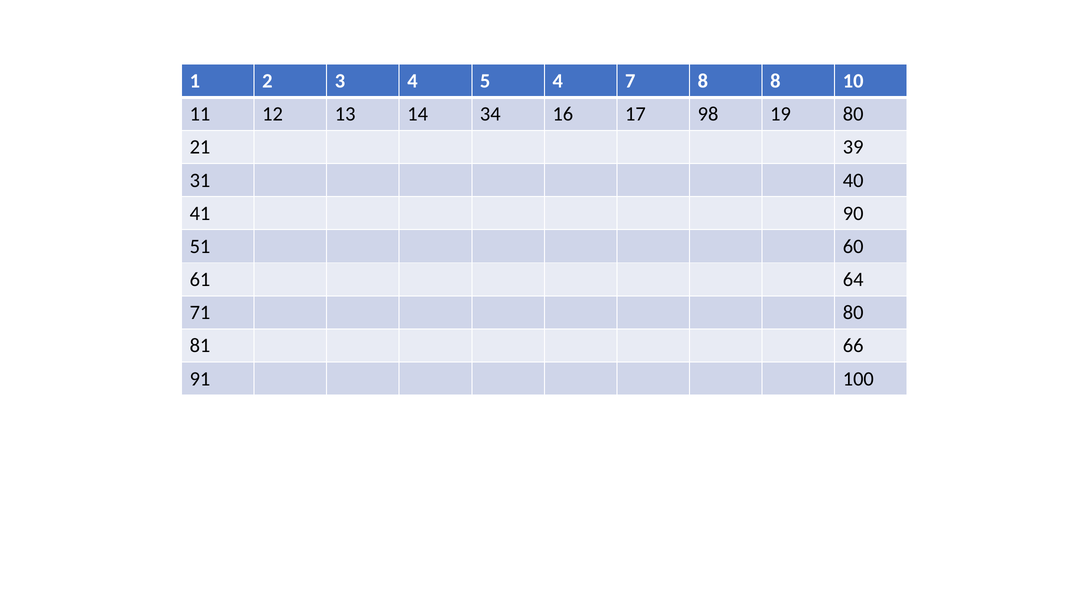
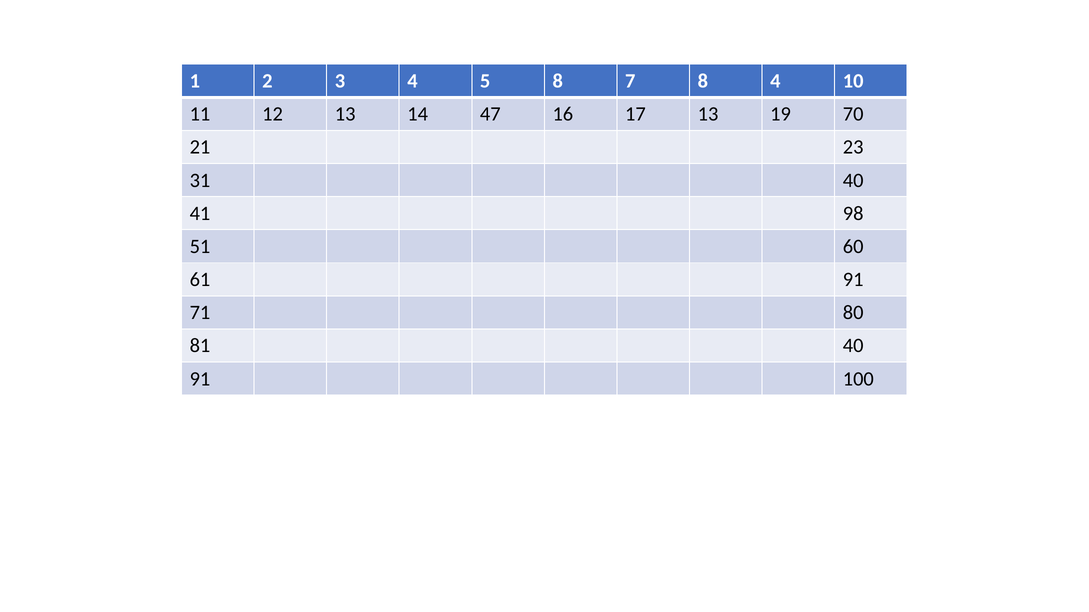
5 4: 4 -> 8 (558, 81)
8 8: 8 -> 4 (775, 81)
34: 34 -> 47 (490, 114)
17 98: 98 -> 13 (708, 114)
19 80: 80 -> 70 (853, 114)
39: 39 -> 23 (853, 147)
90: 90 -> 98 (853, 214)
61 64: 64 -> 91 (853, 280)
81 66: 66 -> 40 (853, 346)
